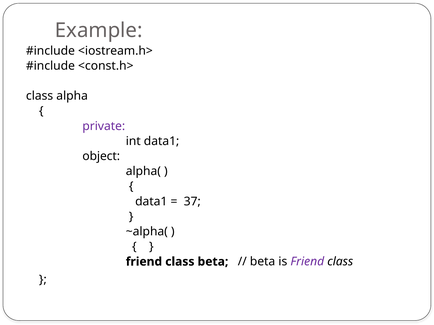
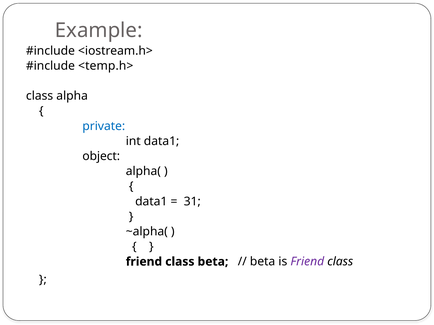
<const.h>: <const.h> -> <temp.h> (106, 66)
private colour: purple -> blue (104, 126)
37: 37 -> 31 (192, 202)
